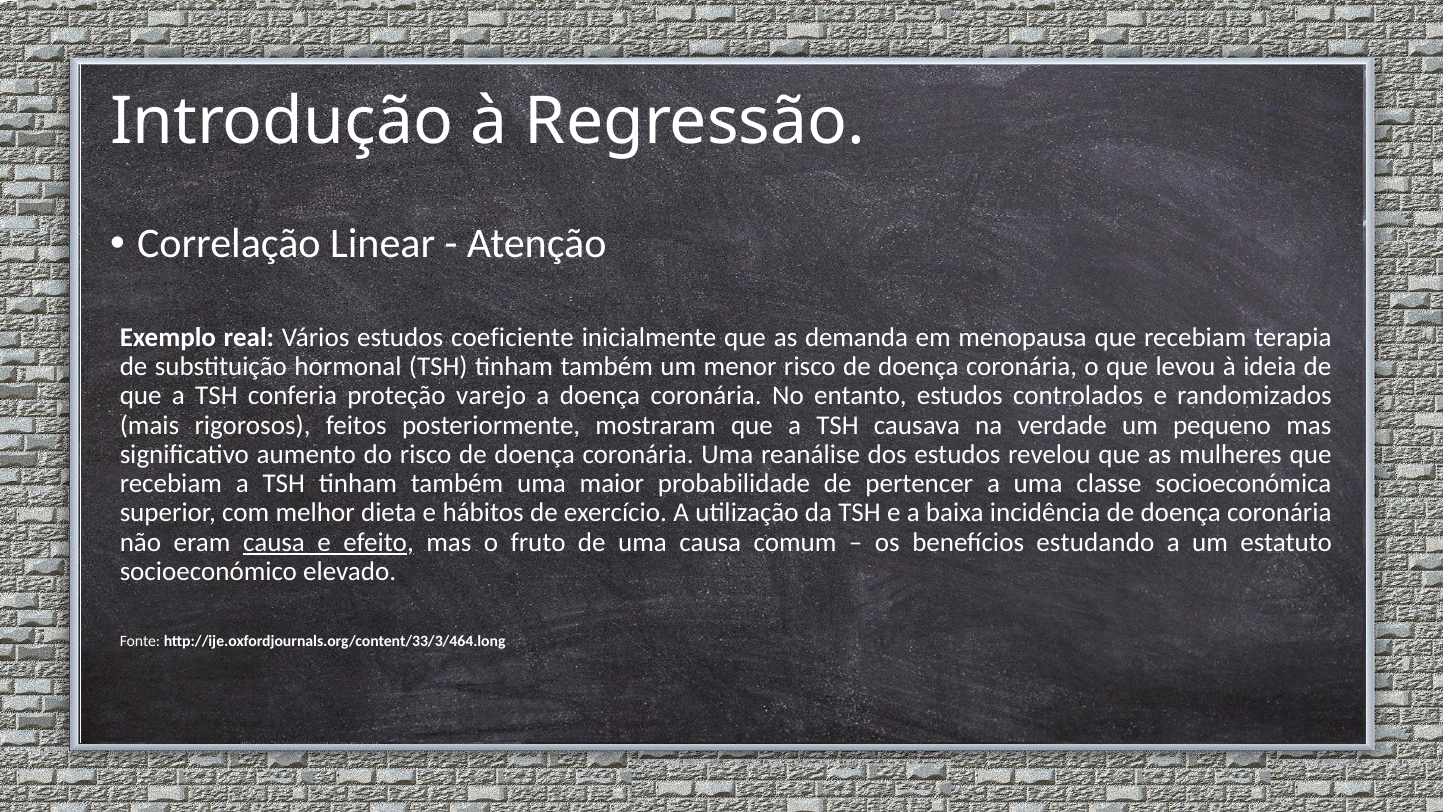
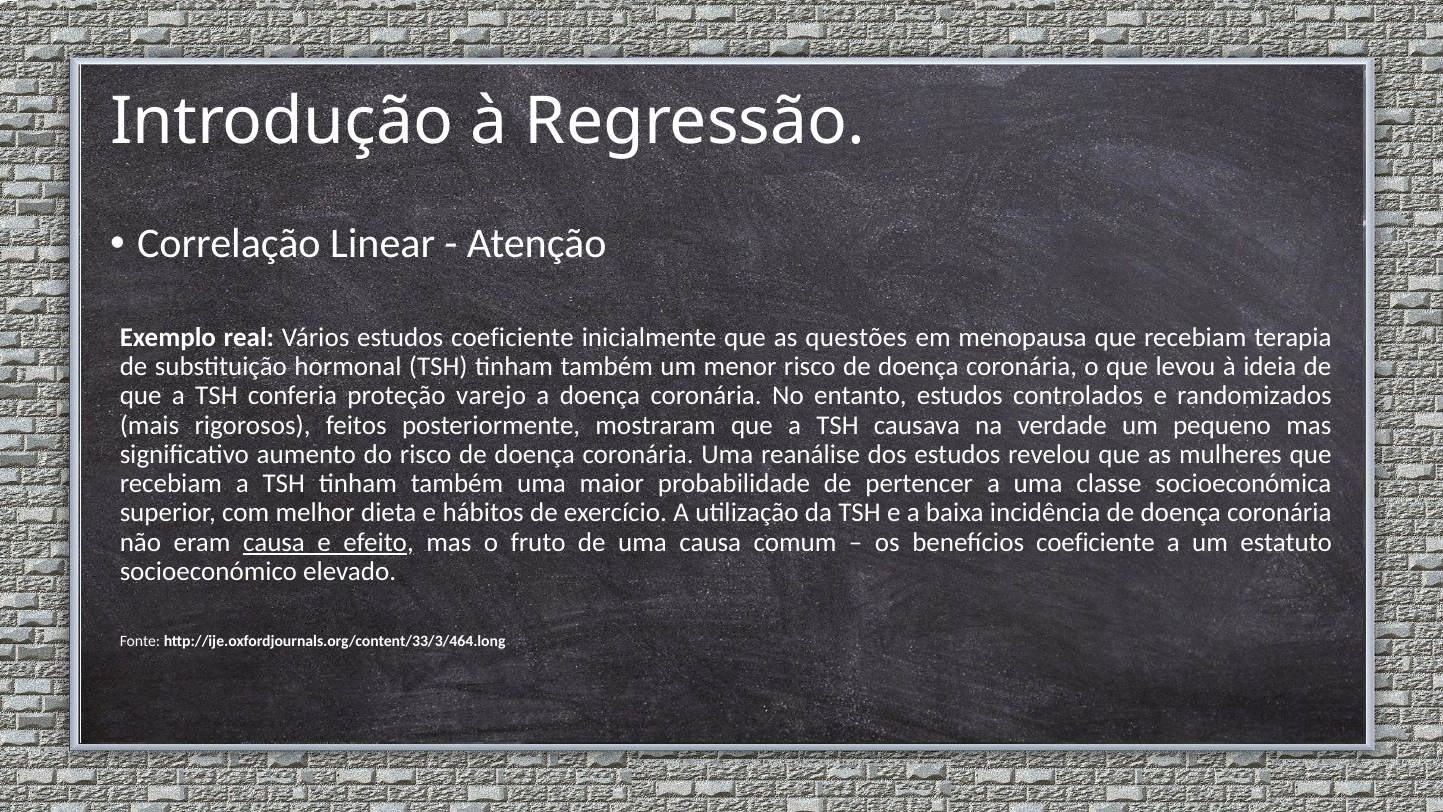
demanda: demanda -> questões (856, 337)
benefícios estudando: estudando -> coeficiente (1096, 542)
